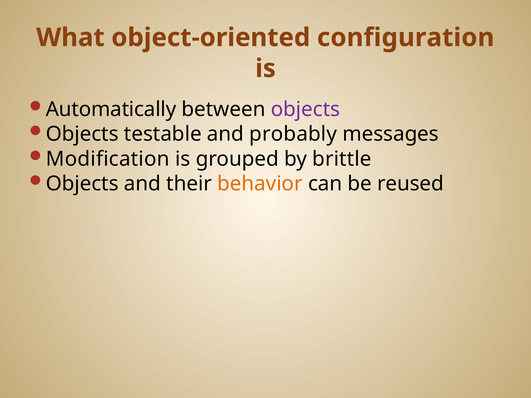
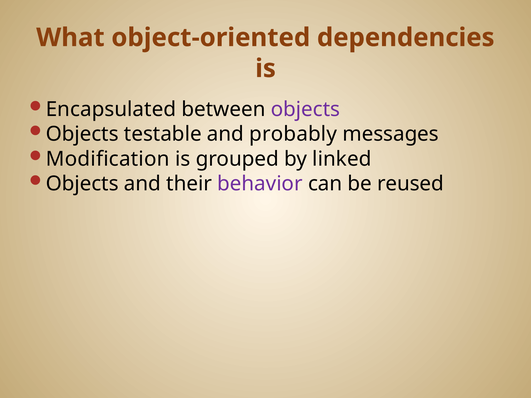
configuration: configuration -> dependencies (406, 38)
Automatically: Automatically -> Encapsulated (111, 109)
brittle: brittle -> linked (342, 159)
behavior colour: orange -> purple (260, 184)
